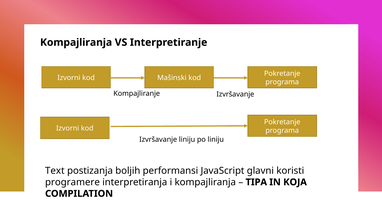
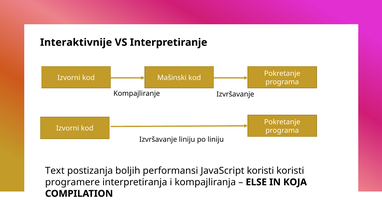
Kompajliranja: Kompajliranja -> Interaktivnije (76, 42)
JavaScript glavni: glavni -> koristi (260, 171)
TIPA: TIPA -> ELSE (256, 182)
